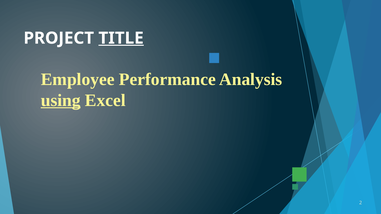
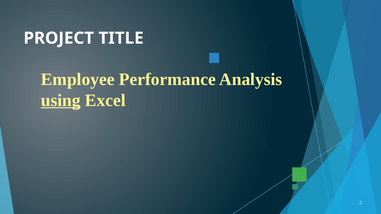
TITLE underline: present -> none (121, 38)
